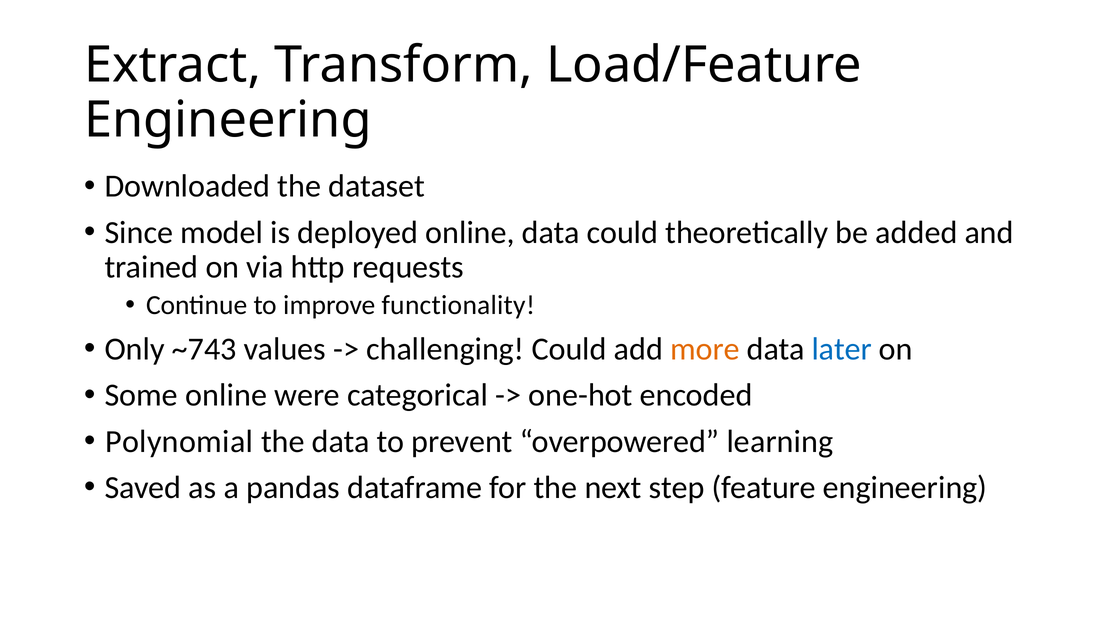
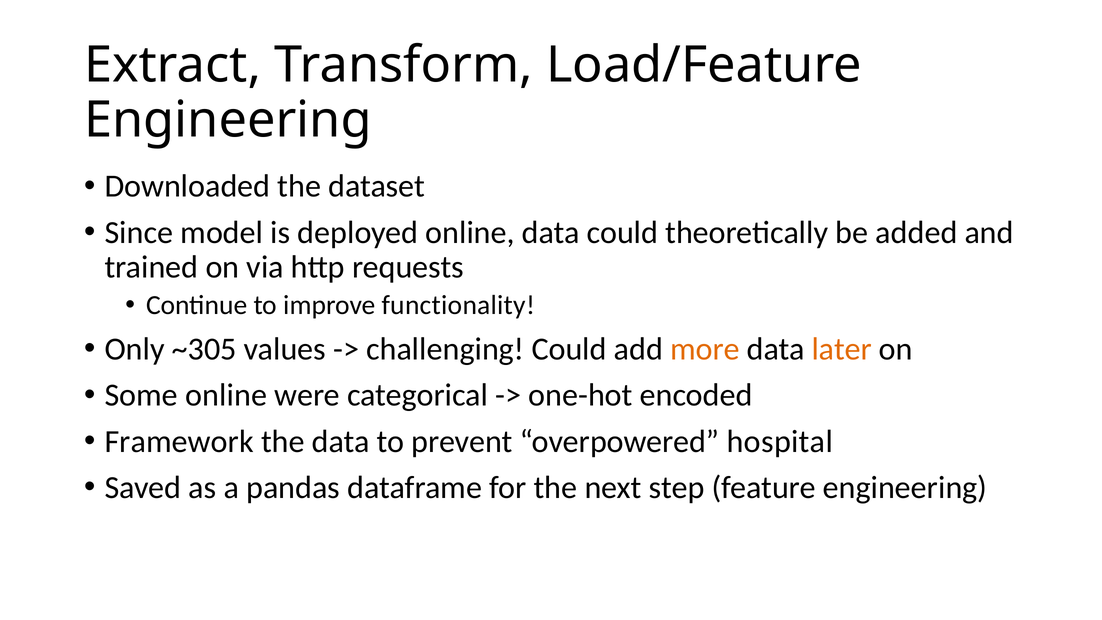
~743: ~743 -> ~305 (204, 349)
later colour: blue -> orange (842, 349)
Polynomial: Polynomial -> Framework (179, 441)
learning: learning -> hospital (780, 441)
